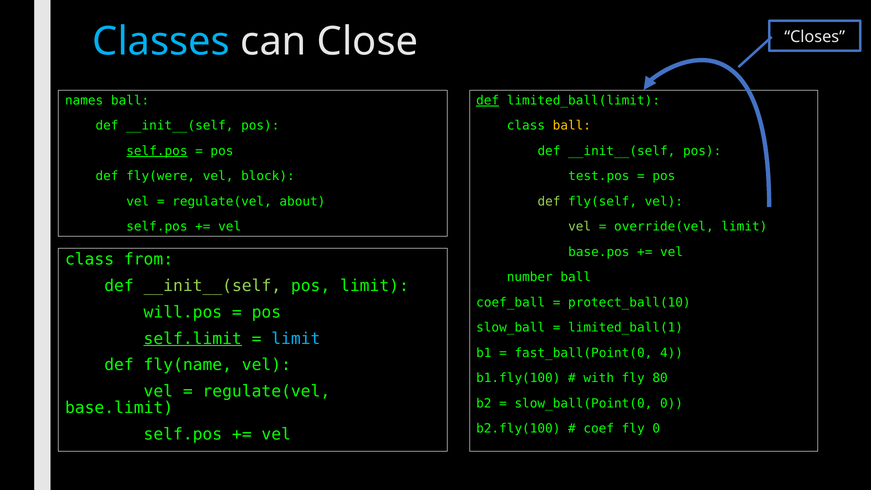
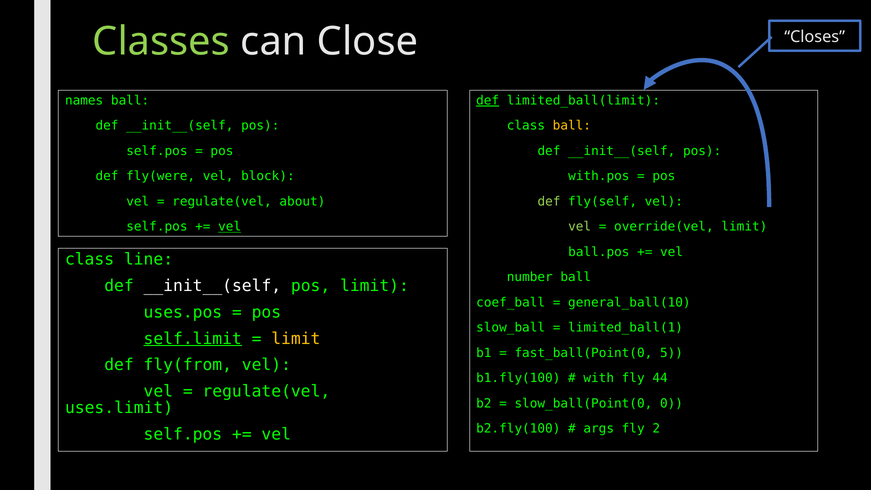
Classes colour: light blue -> light green (161, 42)
self.pos underline: present -> none (157, 151)
test.pos: test.pos -> with.pos (599, 176)
vel underline: none -> present (230, 227)
base.pos: base.pos -> ball.pos (599, 252)
from: from -> line (148, 260)
__init__(self colour: light green -> white (212, 286)
protect_ball(10: protect_ball(10 -> general_ball(10 (629, 302)
will.pos: will.pos -> uses.pos (183, 312)
limit colour: light blue -> yellow (296, 339)
4: 4 -> 5 (671, 353)
fly(name: fly(name -> fly(from (188, 365)
80: 80 -> 44 (660, 378)
base.limit: base.limit -> uses.limit (119, 408)
coef: coef -> args (599, 429)
fly 0: 0 -> 2 (656, 429)
